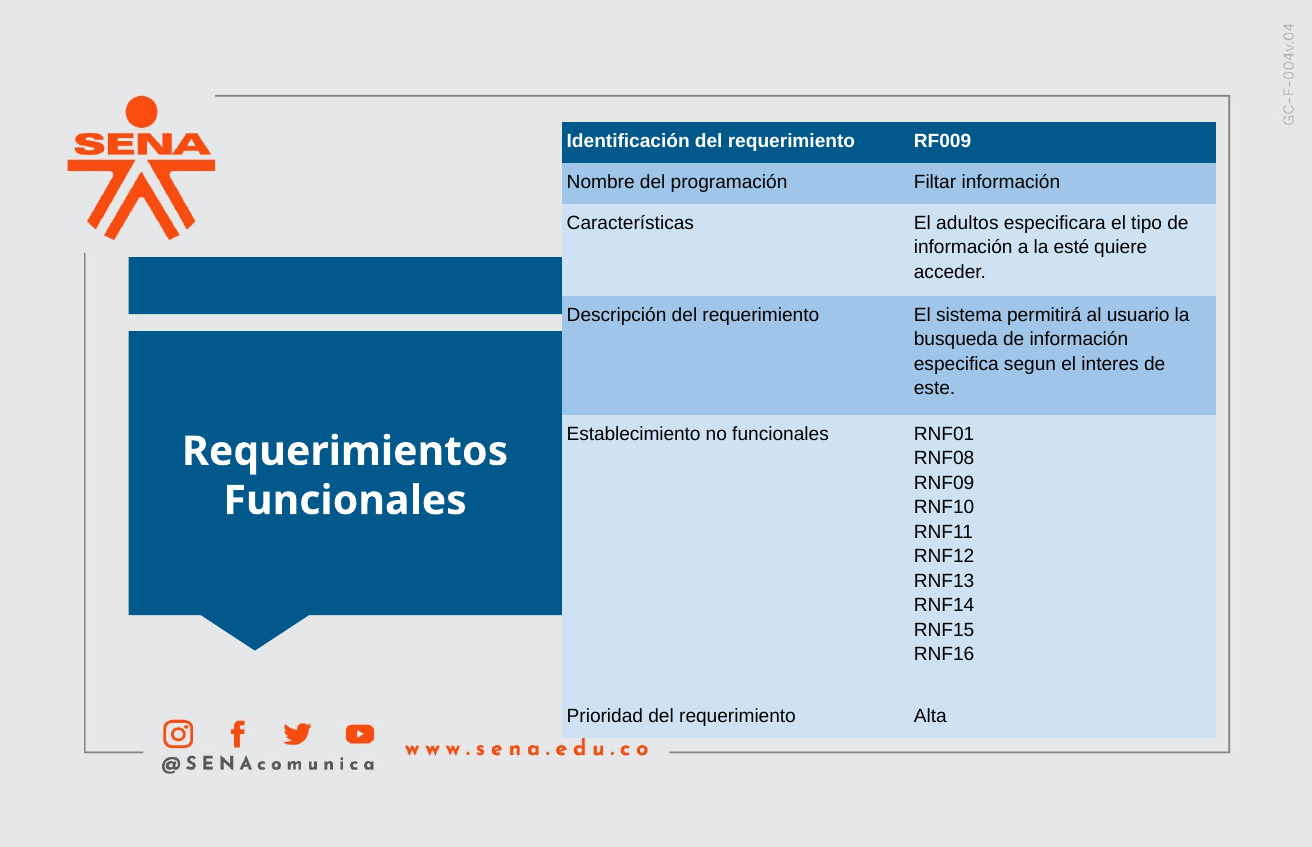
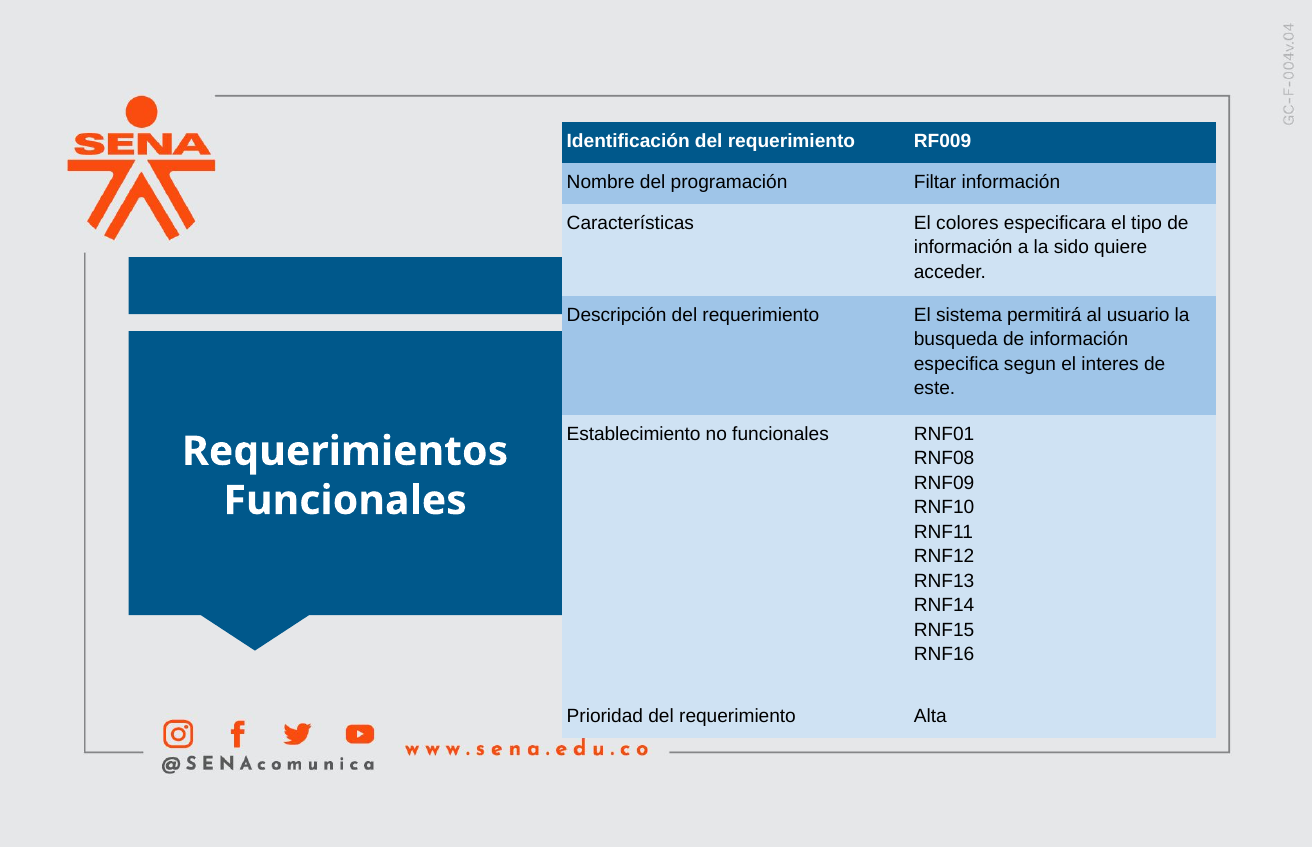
adultos: adultos -> colores (967, 223)
esté: esté -> sido (1071, 248)
